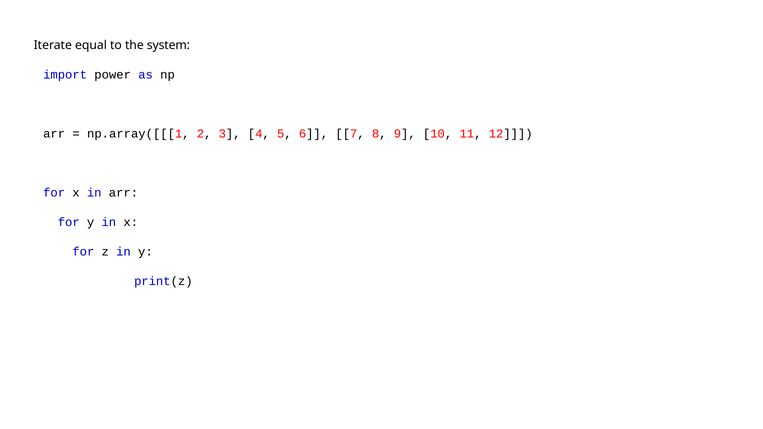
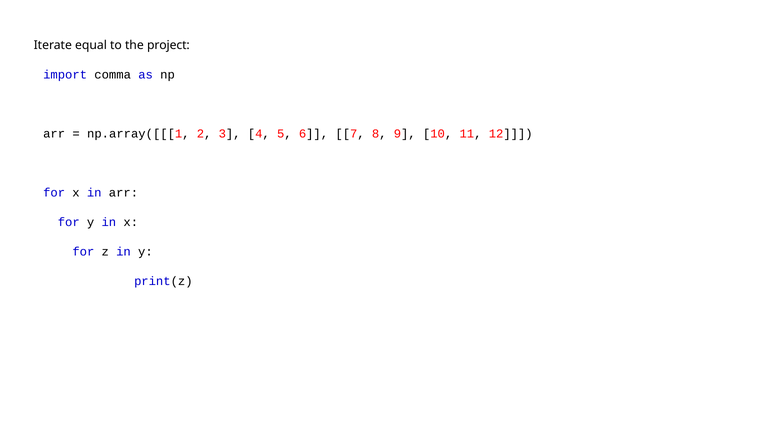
system: system -> project (168, 45)
power: power -> comma (113, 75)
